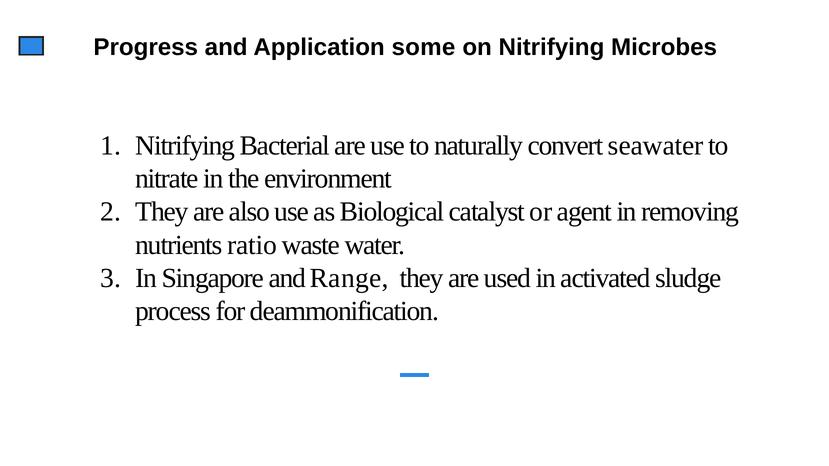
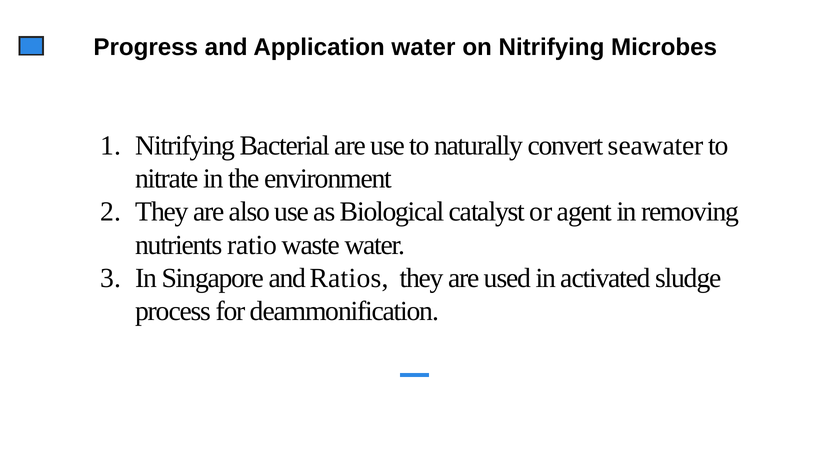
Application some: some -> water (423, 47)
Range: Range -> Ratios (349, 278)
